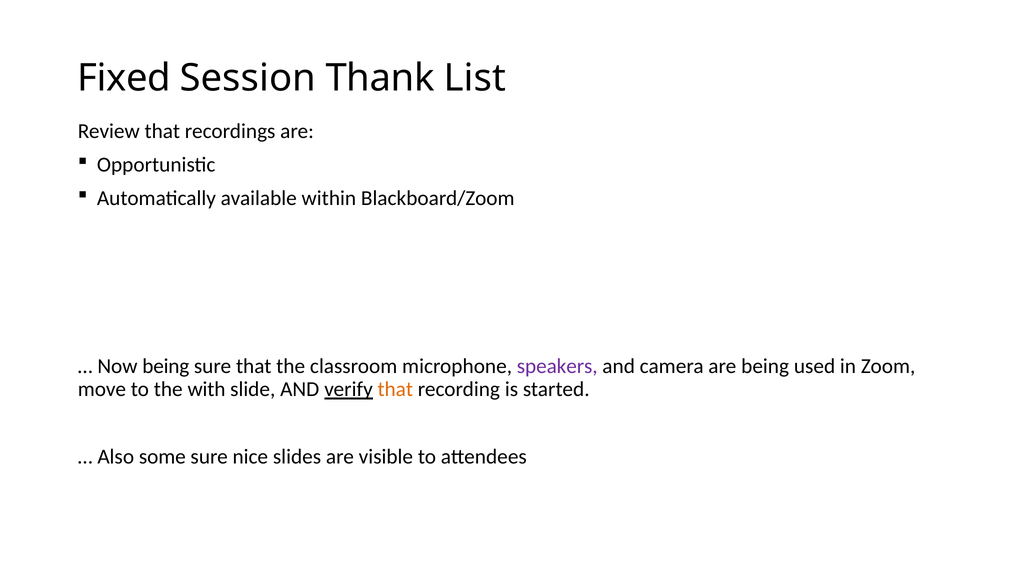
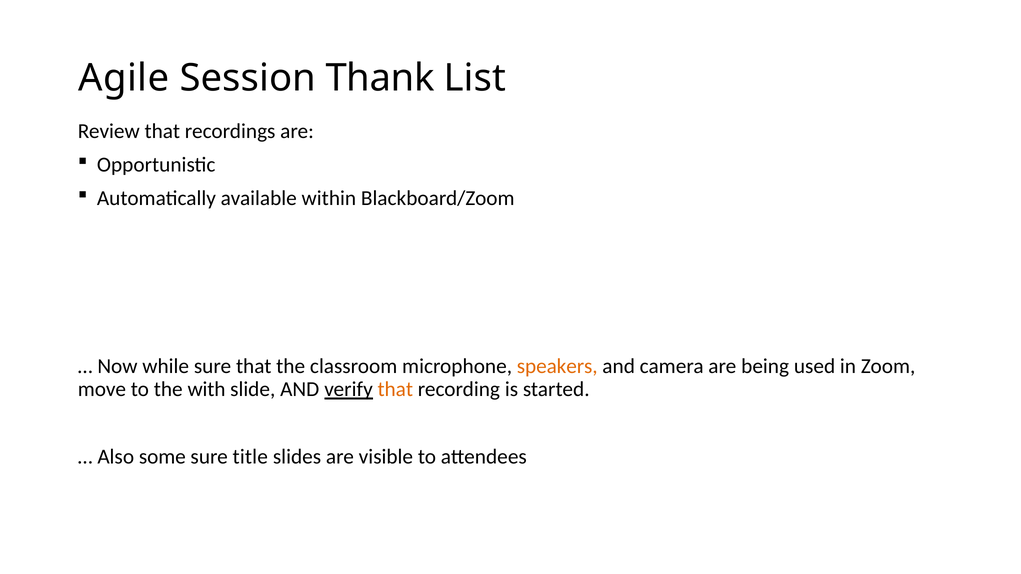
Fixed: Fixed -> Agile (124, 78)
Now being: being -> while (166, 367)
speakers colour: purple -> orange (557, 367)
nice: nice -> title (250, 457)
